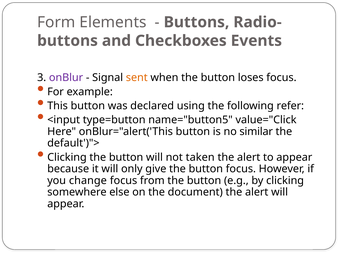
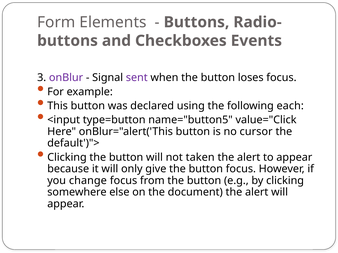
sent colour: orange -> purple (137, 78)
refer: refer -> each (290, 106)
similar: similar -> cursor (256, 132)
